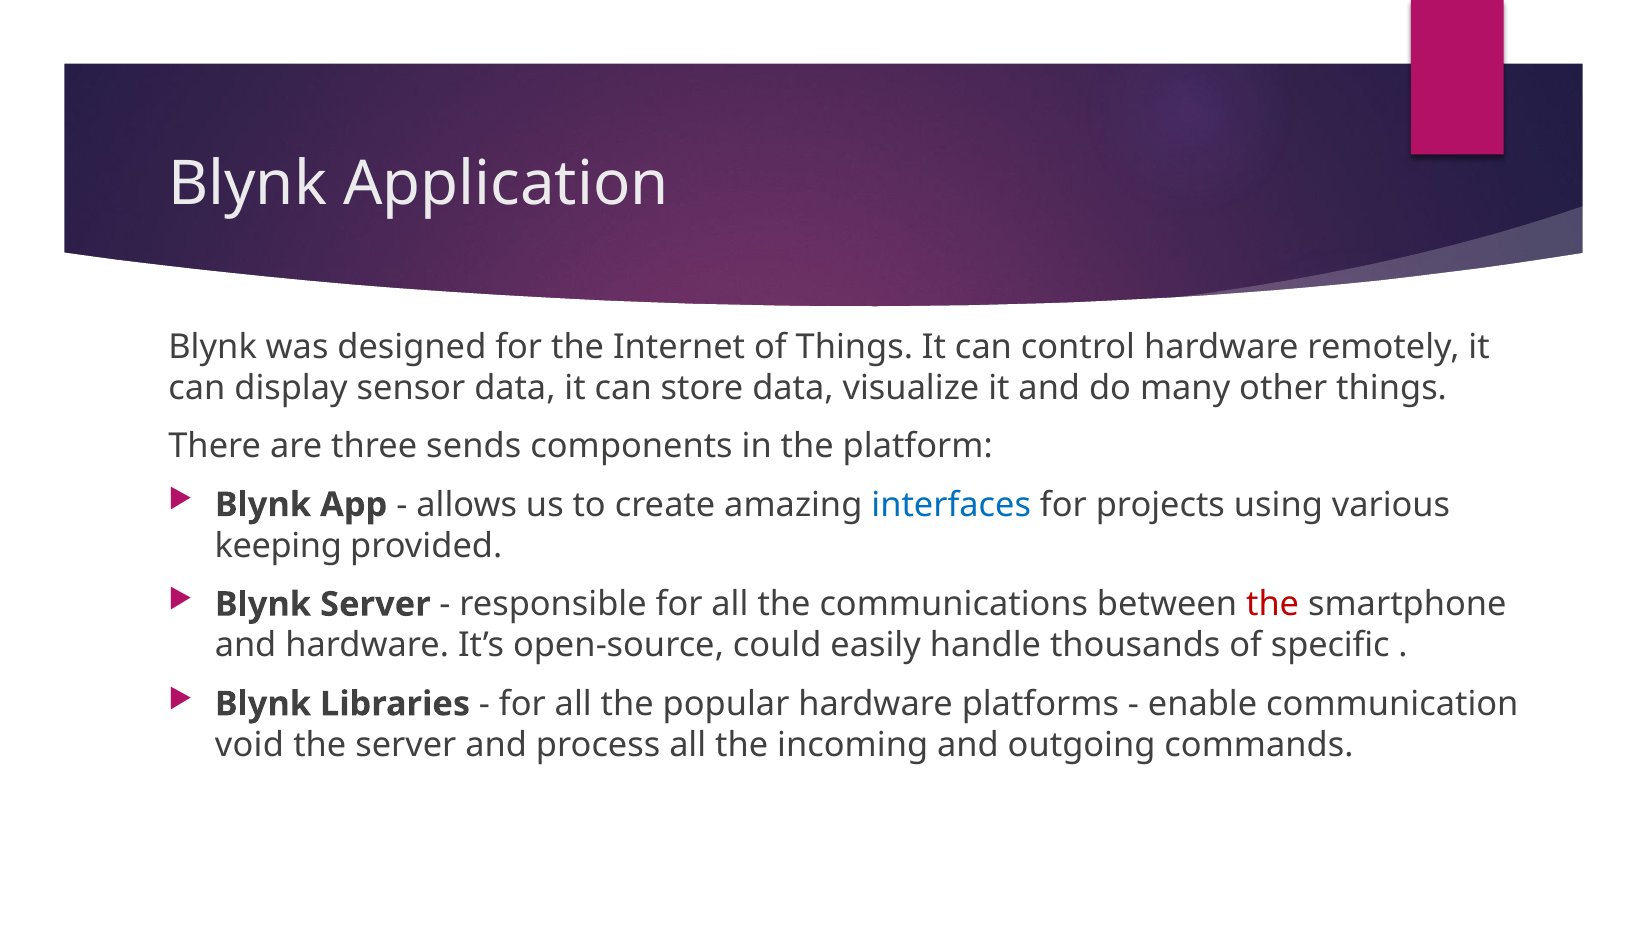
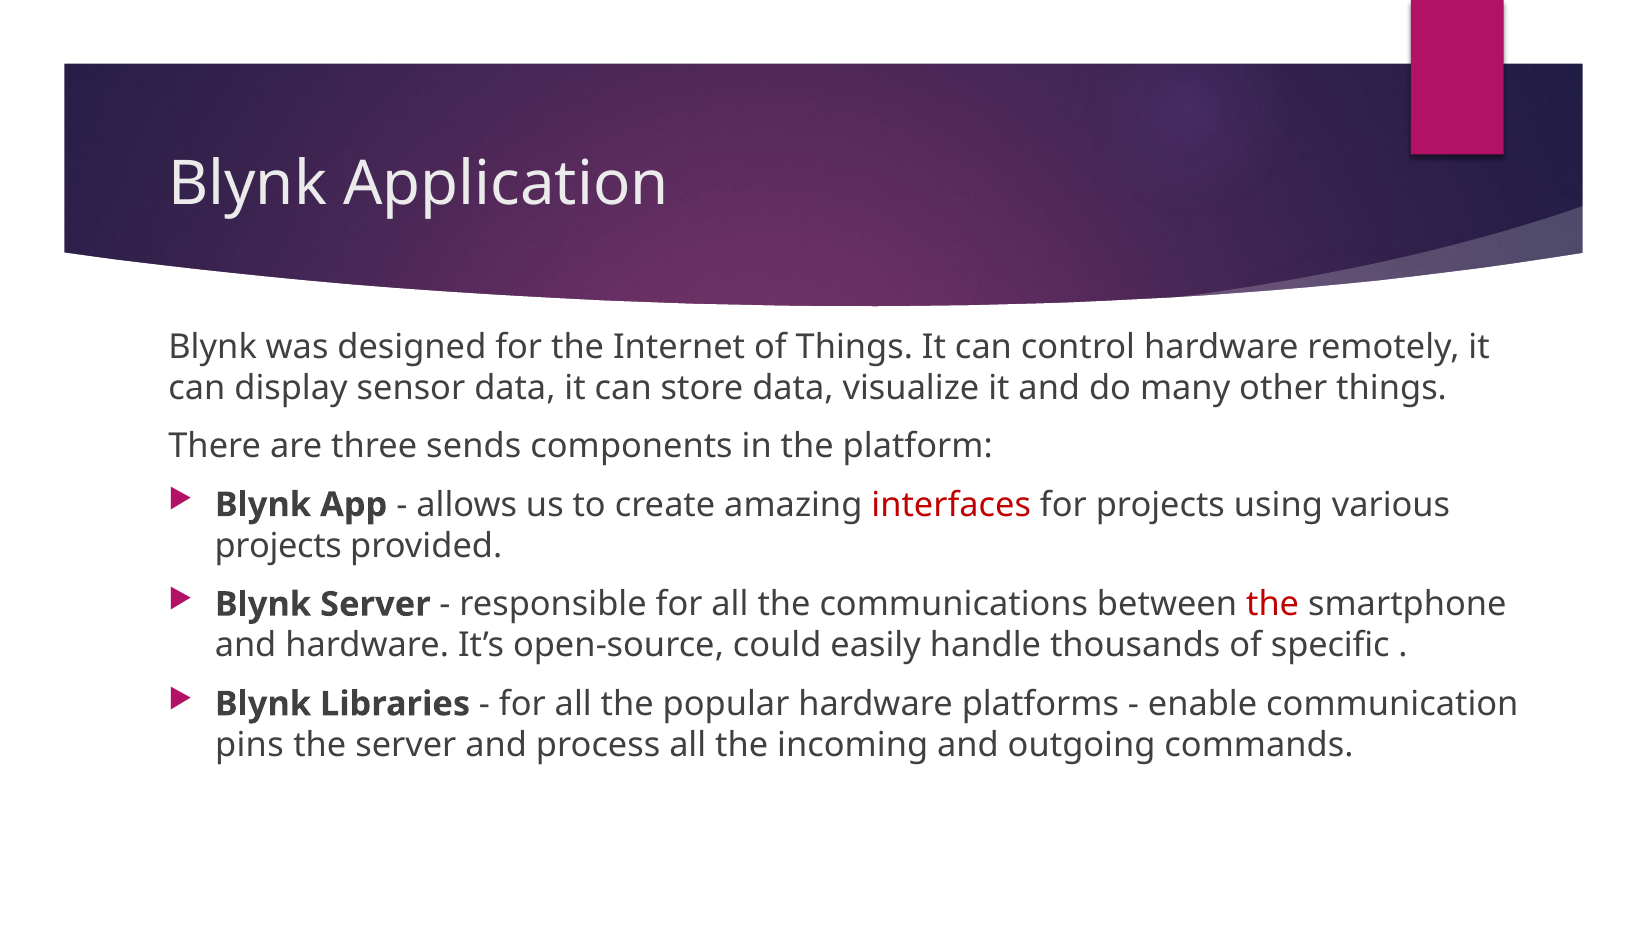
interfaces colour: blue -> red (951, 505)
keeping: keeping -> projects (278, 546)
void: void -> pins (249, 745)
